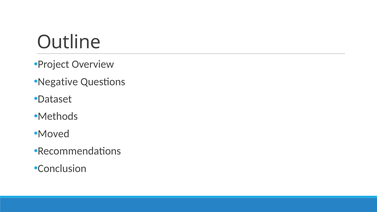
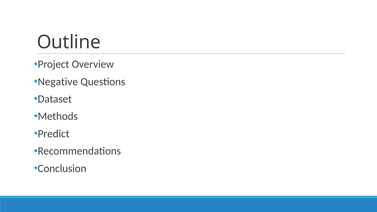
Moved: Moved -> Predict (54, 134)
